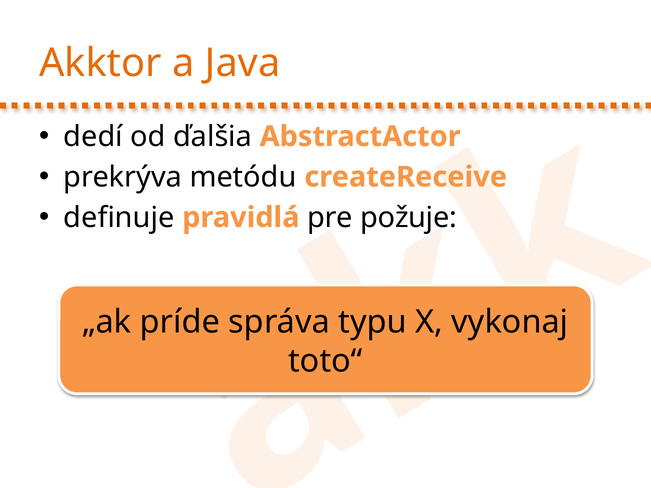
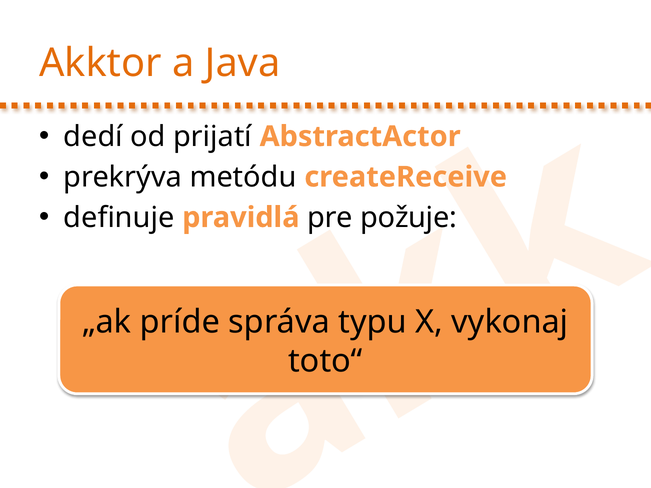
ďalšia: ďalšia -> prijatí (213, 137)
